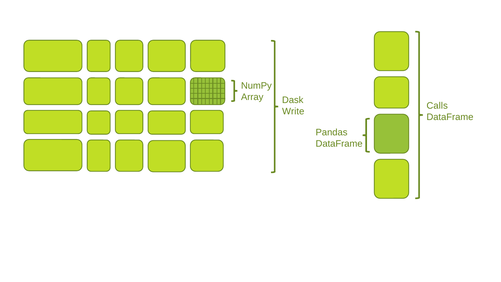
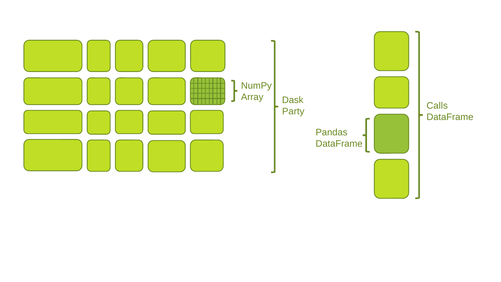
Write: Write -> Party (293, 111)
